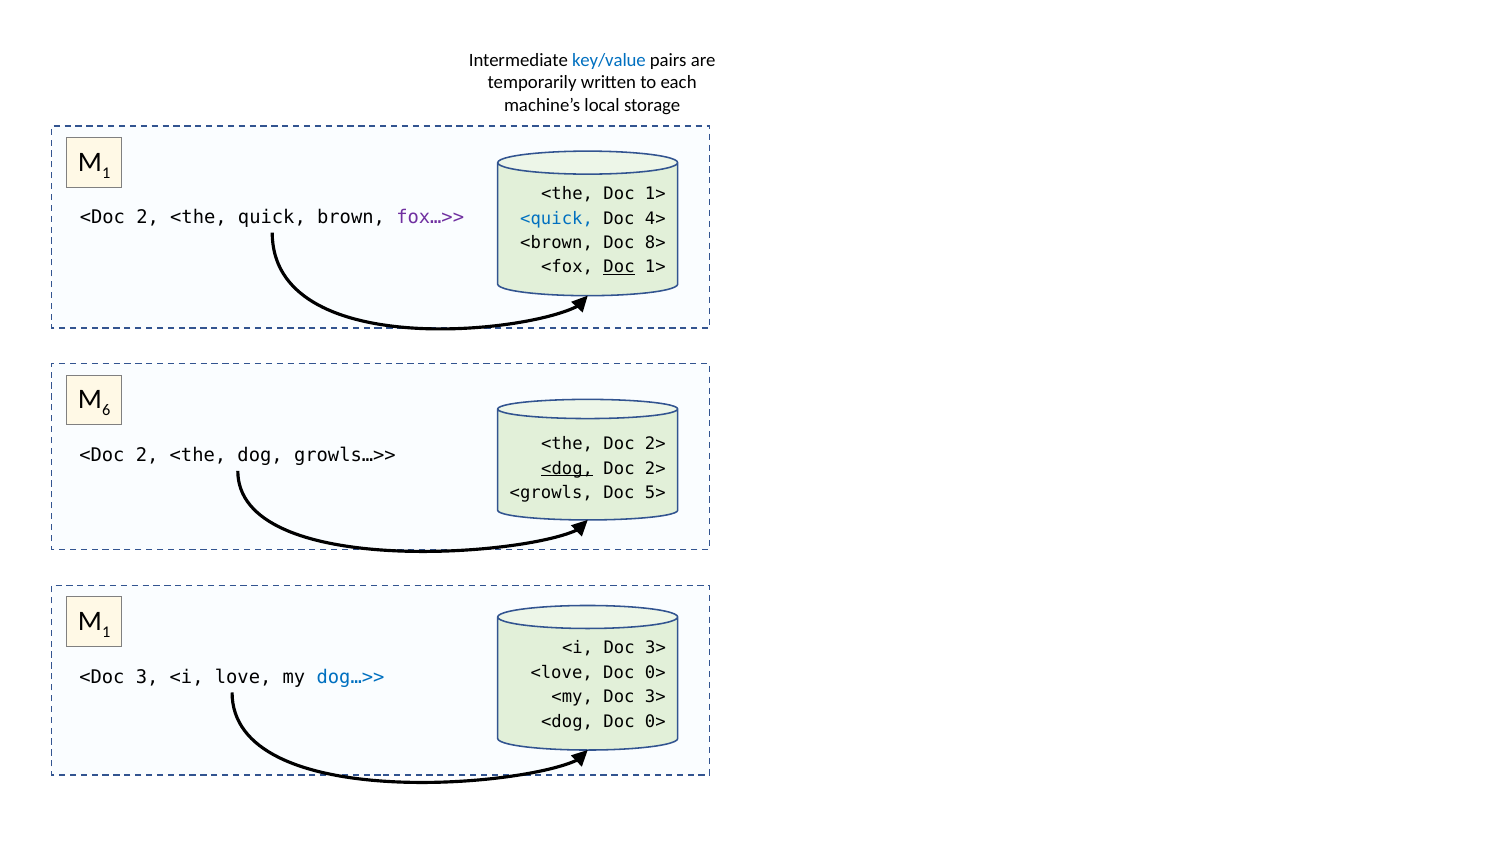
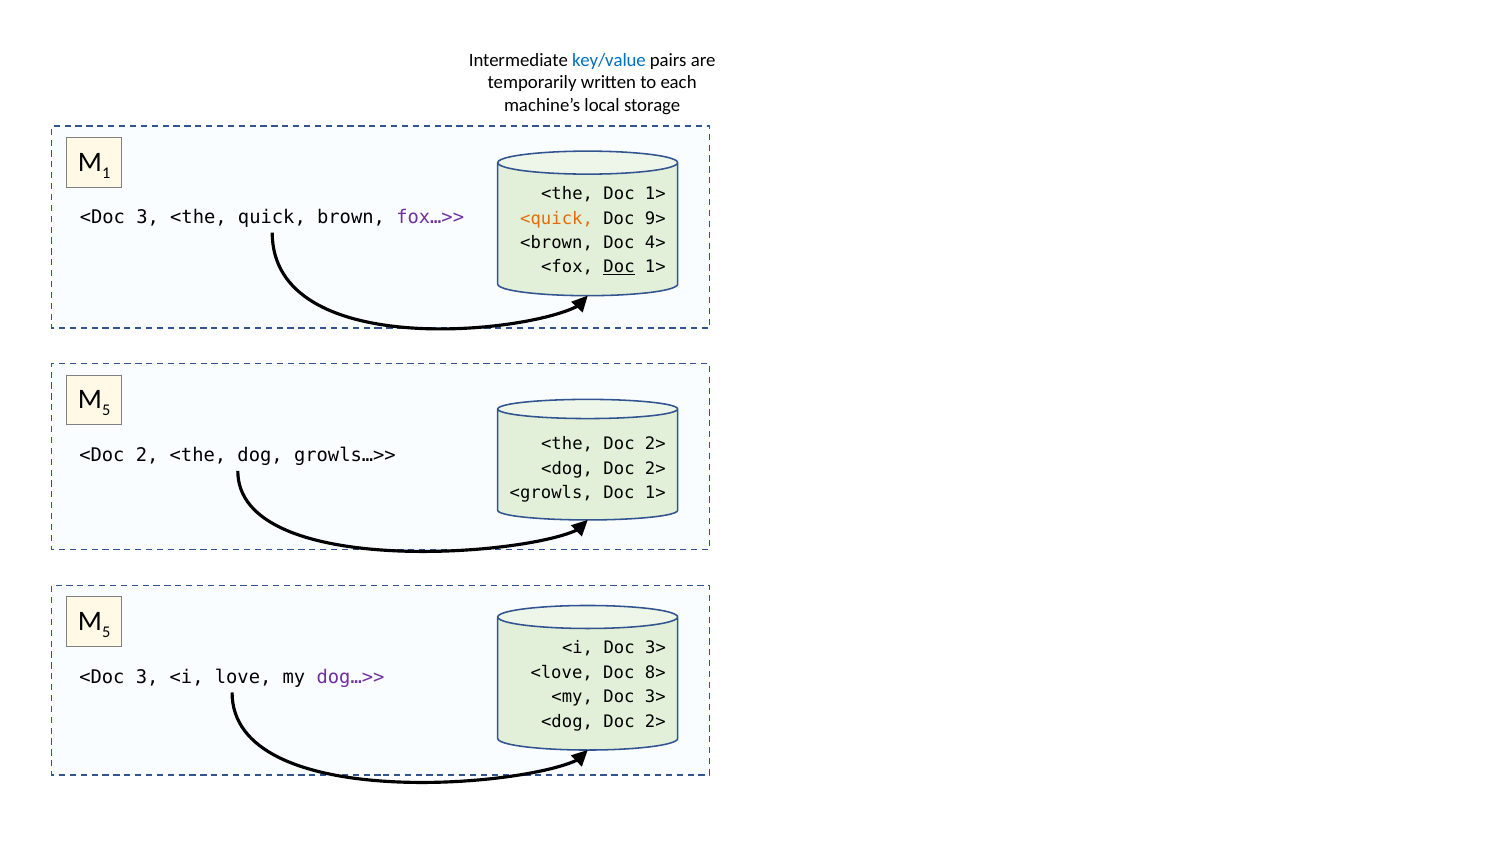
2: 2 -> 3 (148, 217)
<quick colour: blue -> orange (557, 218)
4>: 4> -> 9> (655, 218)
8>: 8> -> 4> (655, 243)
6: 6 -> 5 (106, 411)
<dog underline: present -> none (567, 468)
<growls Doc 5>: 5> -> 1> (655, 493)
1: 1 -> 5 (106, 632)
<love Doc 0>: 0> -> 8> (655, 673)
dog…>> colour: blue -> purple (351, 677)
0>: 0> -> 2> (655, 722)
